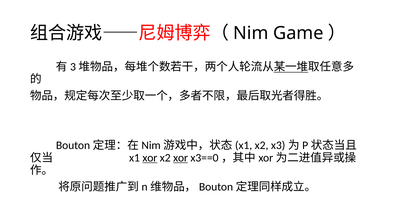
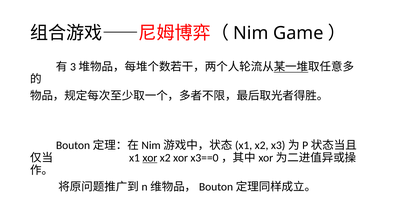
xor underline: present -> none (181, 158)
